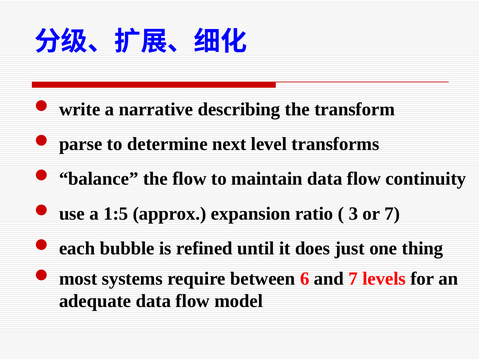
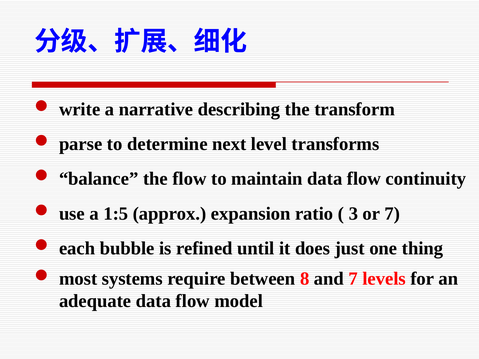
6: 6 -> 8 (305, 279)
